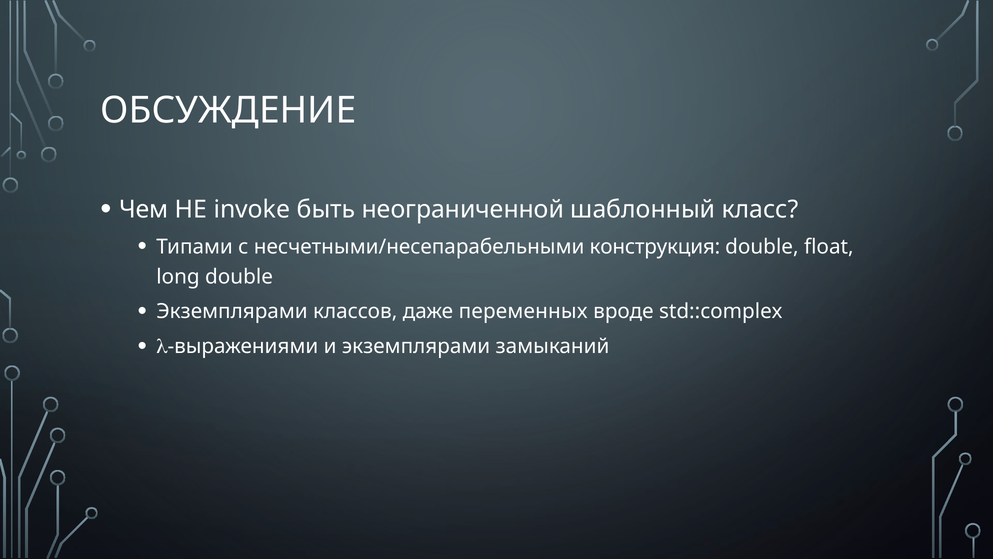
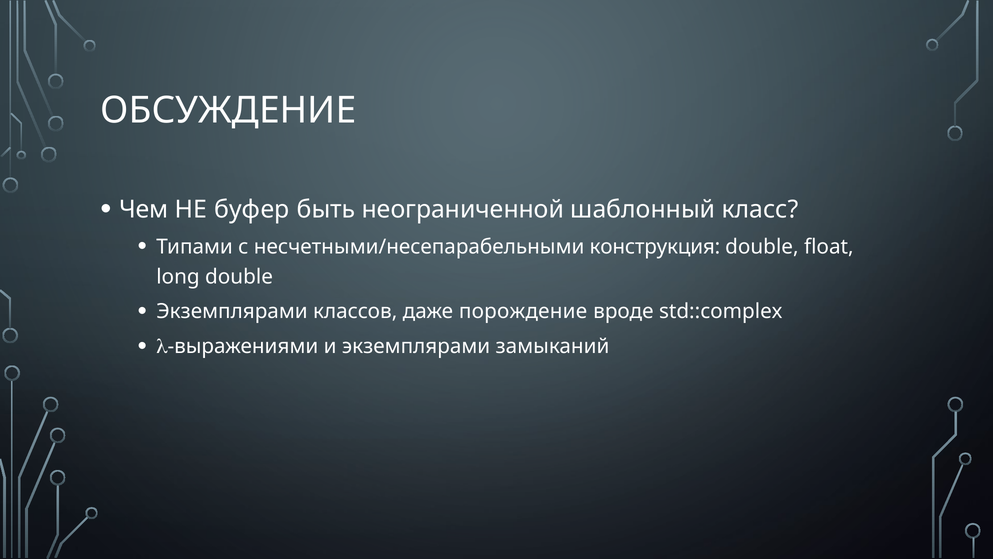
invoke: invoke -> буфер (252, 210)
переменных: переменных -> порождение (523, 311)
